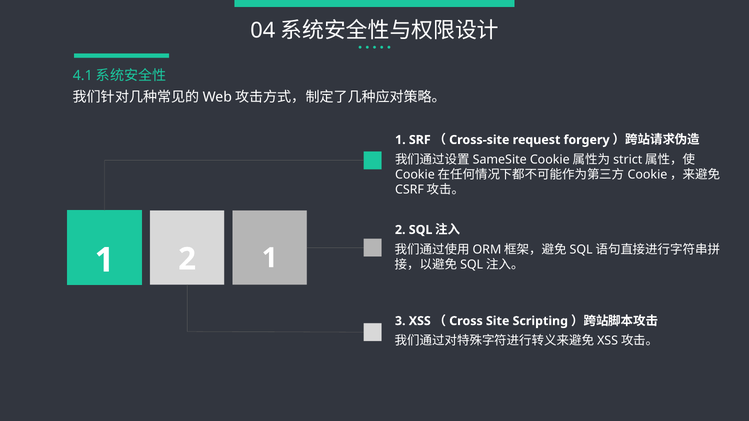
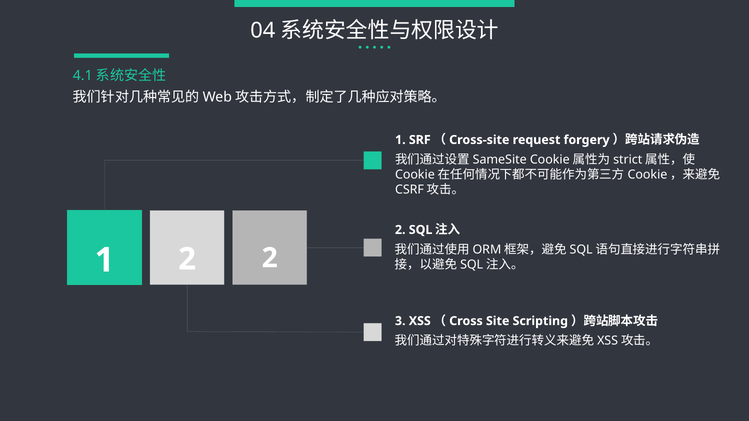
2 1: 1 -> 2 (270, 258)
